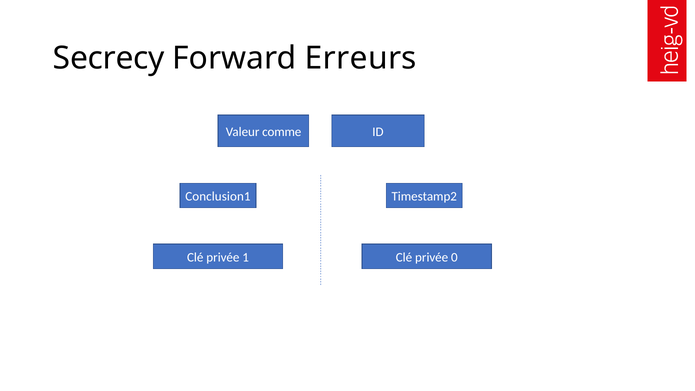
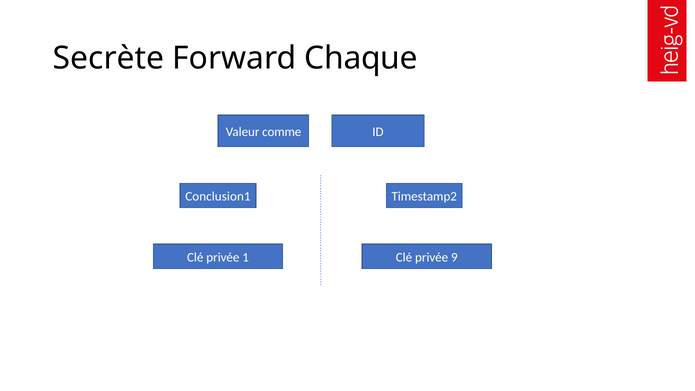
Secrecy: Secrecy -> Secrète (109, 58)
Erreurs: Erreurs -> Chaque (361, 58)
0: 0 -> 9 (454, 257)
